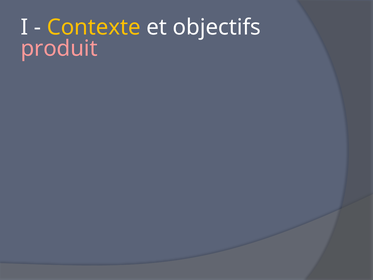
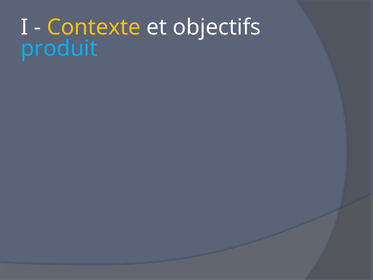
produit colour: pink -> light blue (59, 49)
